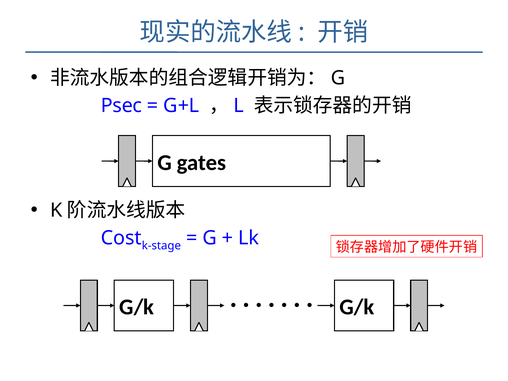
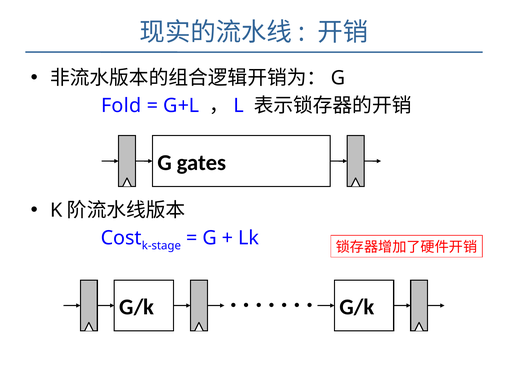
Psec: Psec -> Fold (121, 106)
